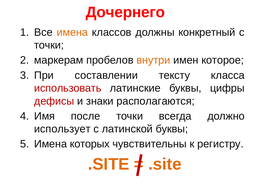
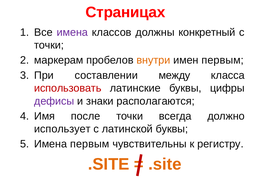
Дочернего: Дочернего -> Страницах (125, 12)
имена colour: orange -> purple (72, 32)
имен которое: которое -> первым (223, 60)
тексту: тексту -> между (174, 75)
дефисы colour: red -> purple (54, 101)
Имена которых: которых -> первым (90, 144)
